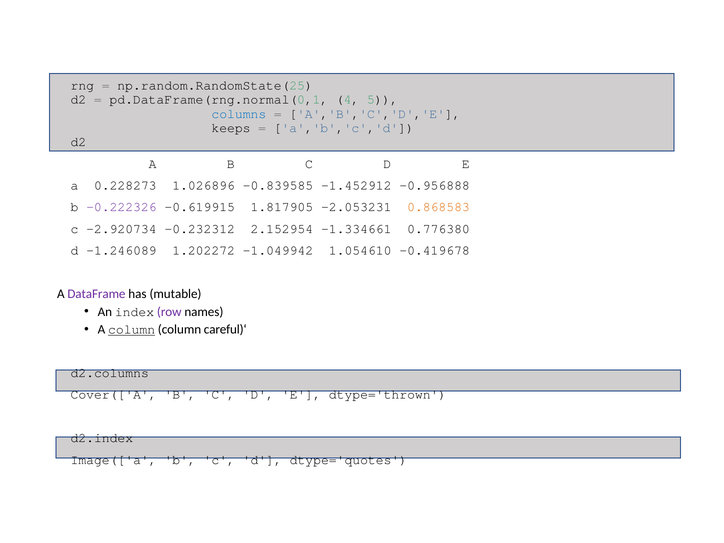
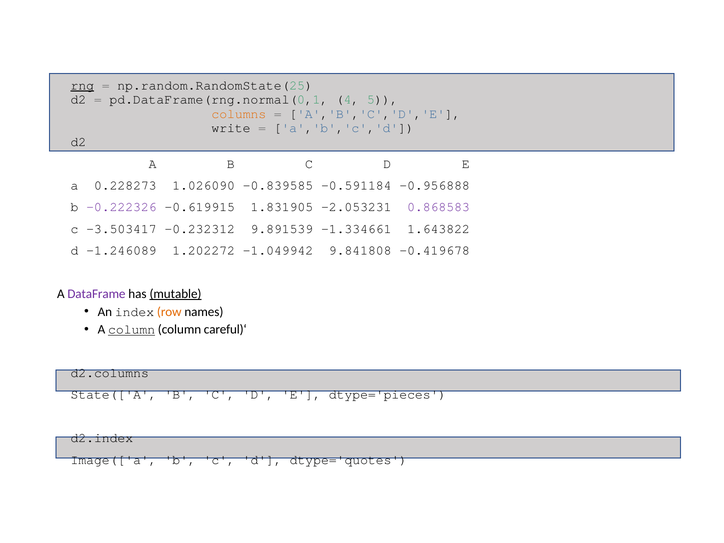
rng underline: none -> present (82, 85)
columns colour: blue -> orange (239, 114)
keeps: keeps -> write (231, 128)
1.026896: 1.026896 -> 1.026090 (204, 185)
-1.452912: -1.452912 -> -0.591184 (356, 185)
1.817905: 1.817905 -> 1.831905 (282, 207)
0.868583 colour: orange -> purple (438, 207)
-2.920734: -2.920734 -> -3.503417 (121, 229)
2.152954: 2.152954 -> 9.891539 (282, 229)
0.776380: 0.776380 -> 1.643822 (438, 229)
1.054610: 1.054610 -> 9.841808 (360, 250)
mutable underline: none -> present (176, 294)
row colour: purple -> orange (169, 312)
Cover(['A: Cover(['A -> State(['A (114, 395)
dtype='thrown: dtype='thrown -> dtype='pieces (388, 395)
